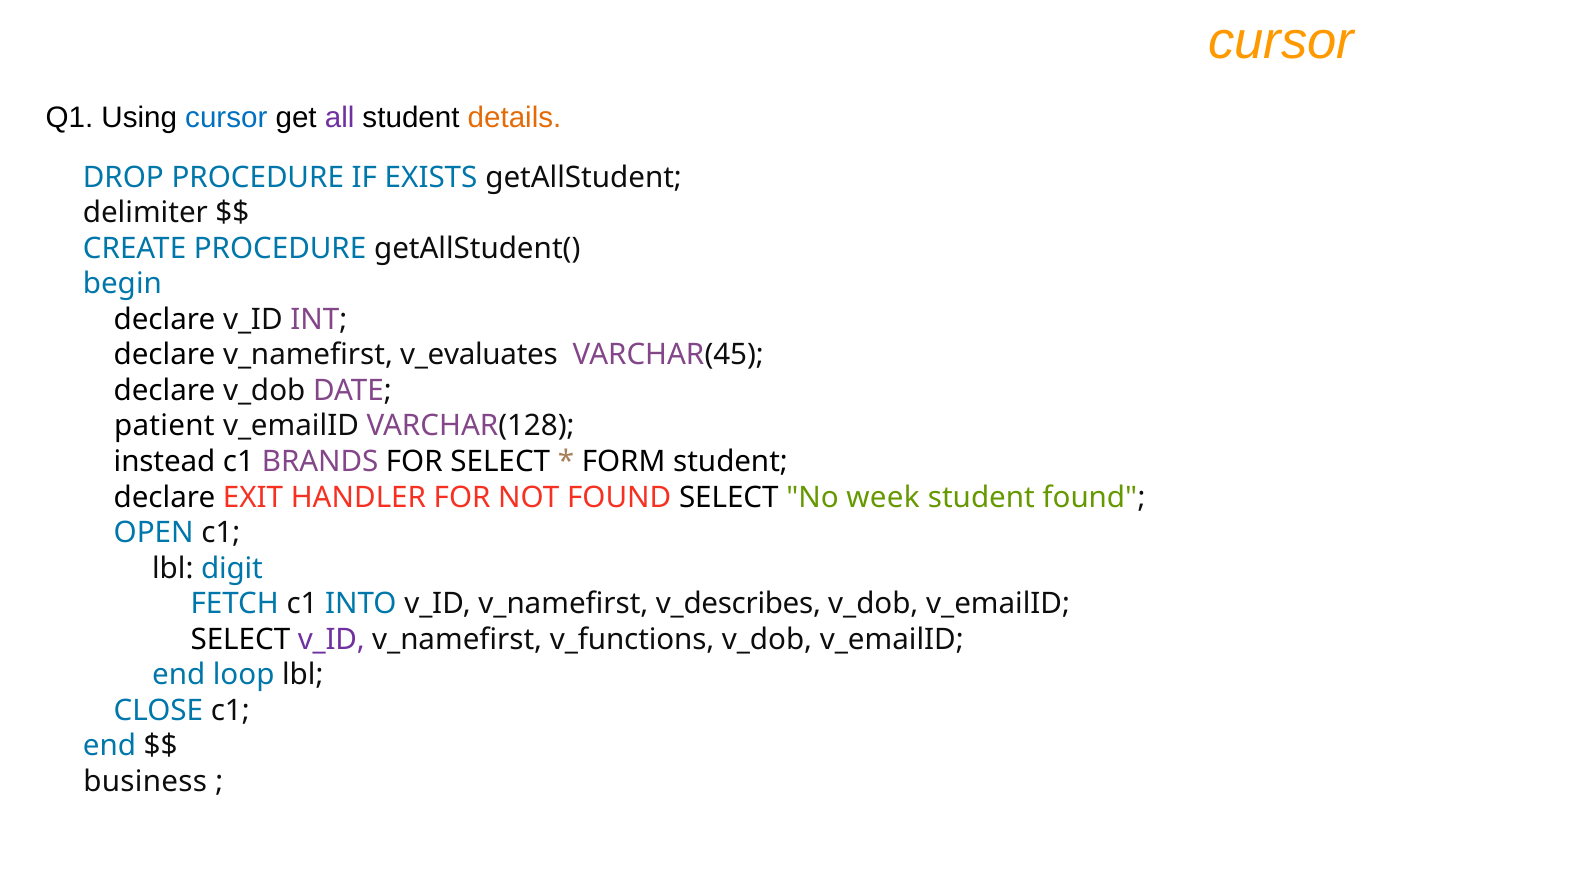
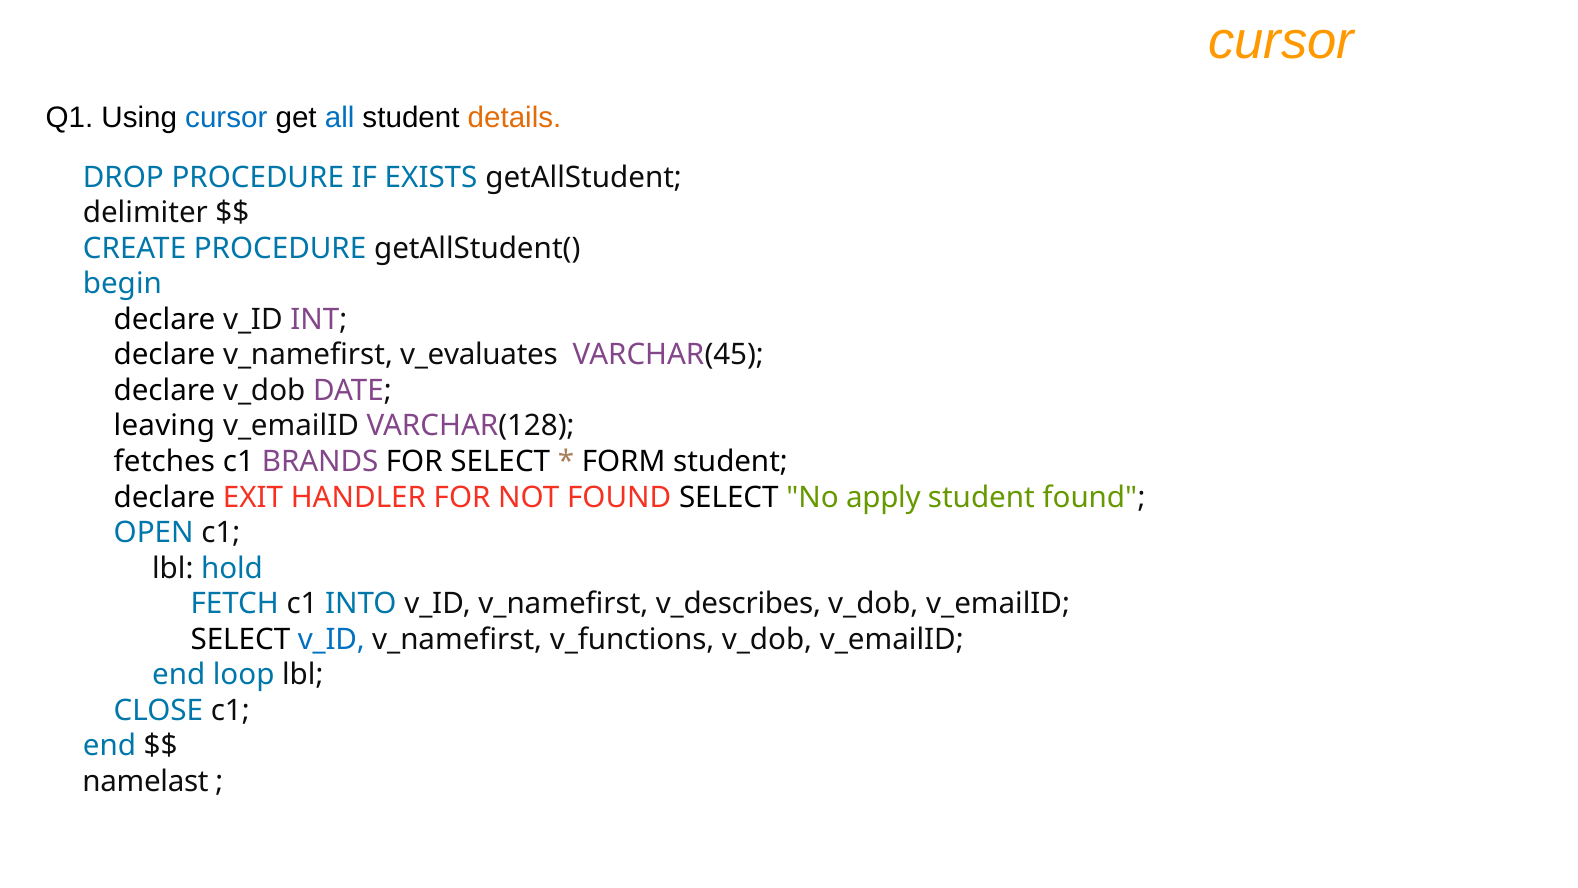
all colour: purple -> blue (340, 118)
patient: patient -> leaving (164, 426)
instead: instead -> fetches (164, 462)
week: week -> apply (883, 497)
digit: digit -> hold (232, 568)
v_ID colour: purple -> blue (331, 639)
business: business -> namelast (146, 781)
